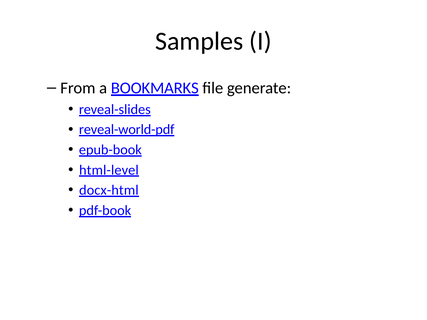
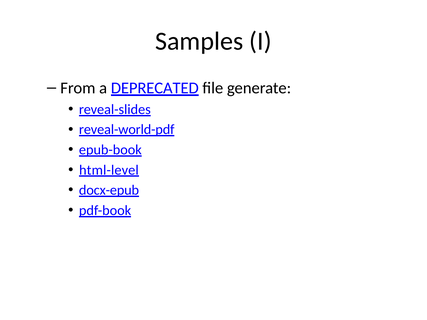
BOOKMARKS: BOOKMARKS -> DEPRECATED (155, 88)
docx-html: docx-html -> docx-epub (109, 190)
